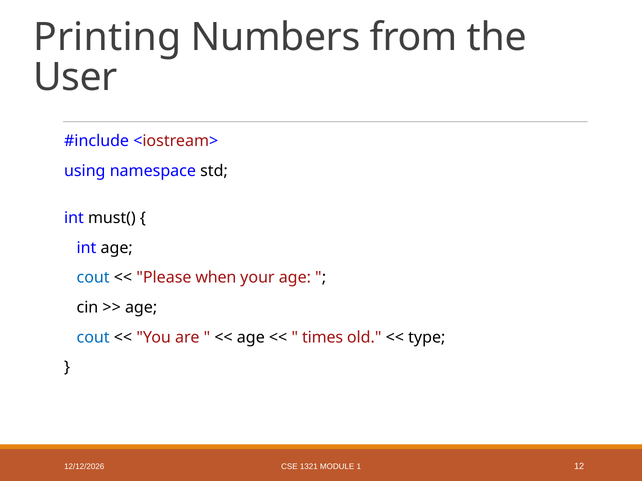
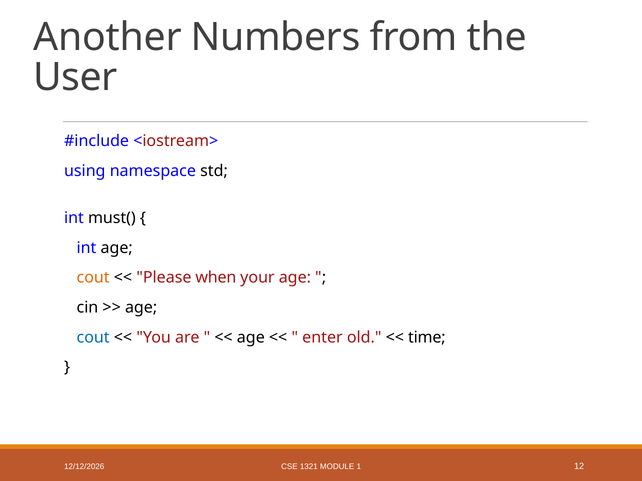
Printing: Printing -> Another (107, 37)
cout colour: blue -> orange (93, 278)
times: times -> enter (322, 338)
type: type -> time (427, 338)
